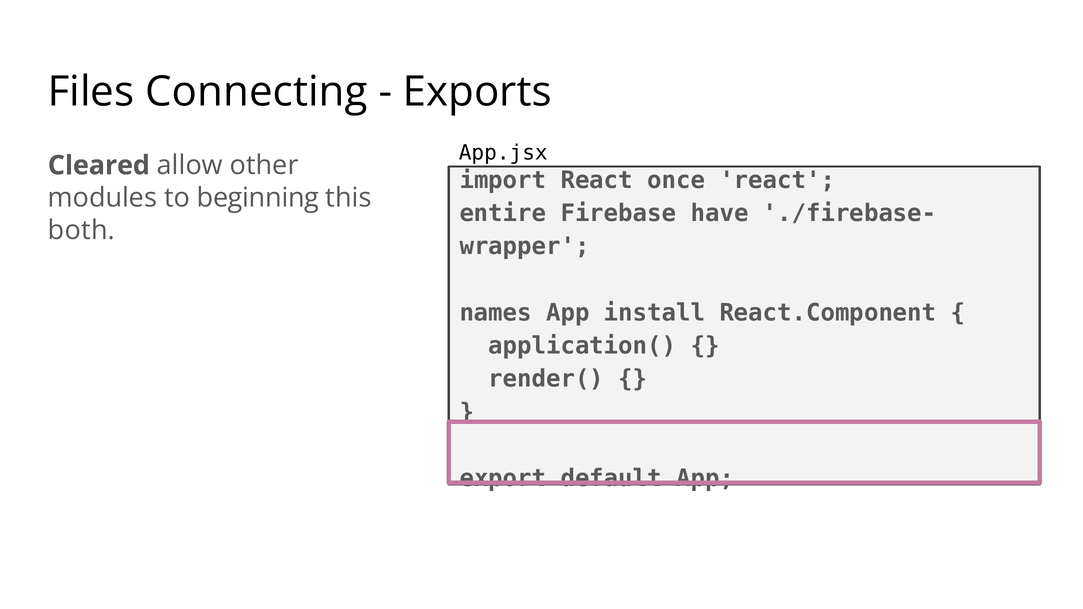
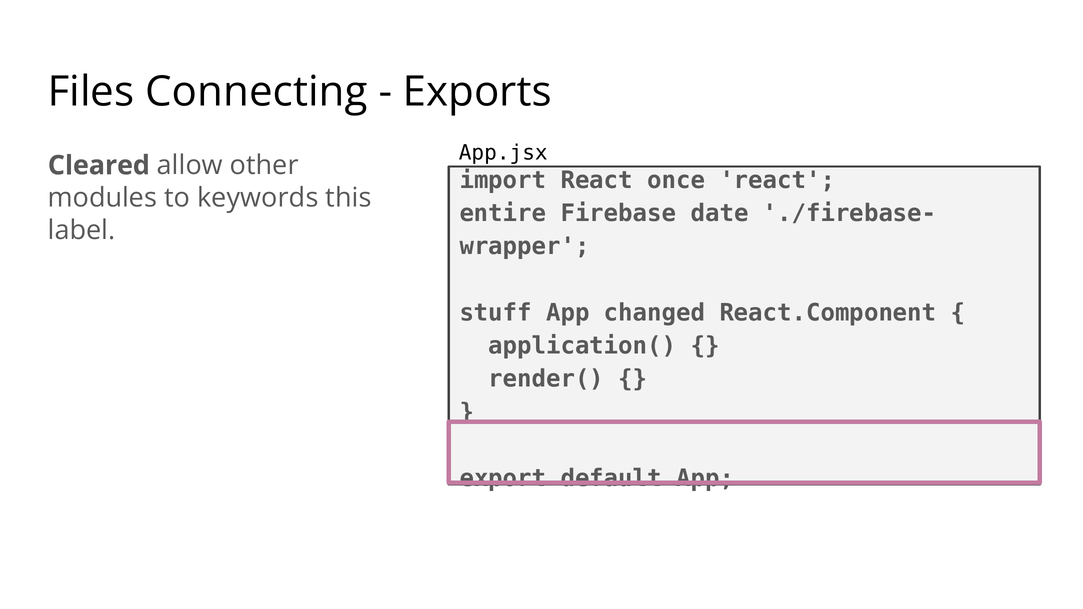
beginning: beginning -> keywords (258, 198)
have: have -> date (720, 213)
both: both -> label (82, 230)
names: names -> stuff (496, 313)
install: install -> changed (655, 313)
